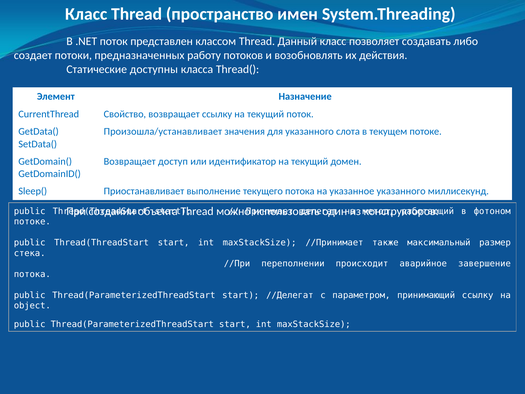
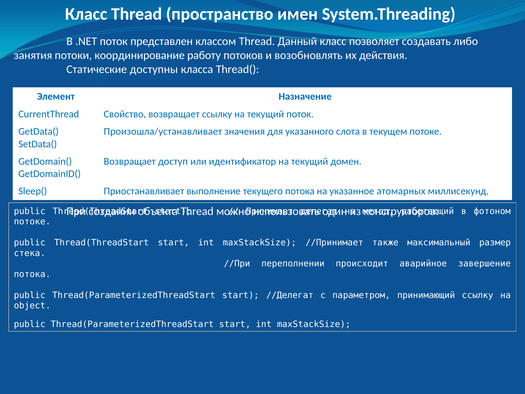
создает: создает -> занятия (33, 55)
предназначенных: предназначенных -> координирование (140, 55)
указанное указанного: указанного -> атомарных (401, 191)
